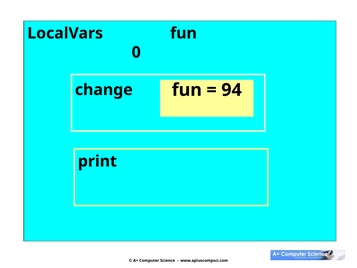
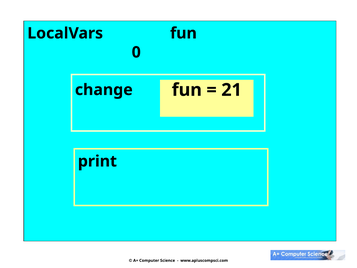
94: 94 -> 21 (232, 90)
